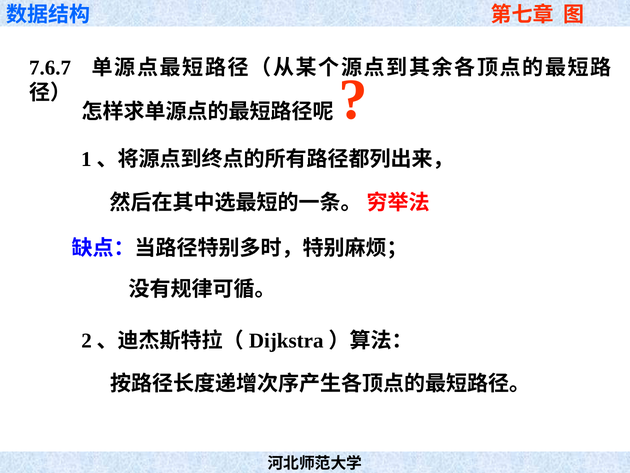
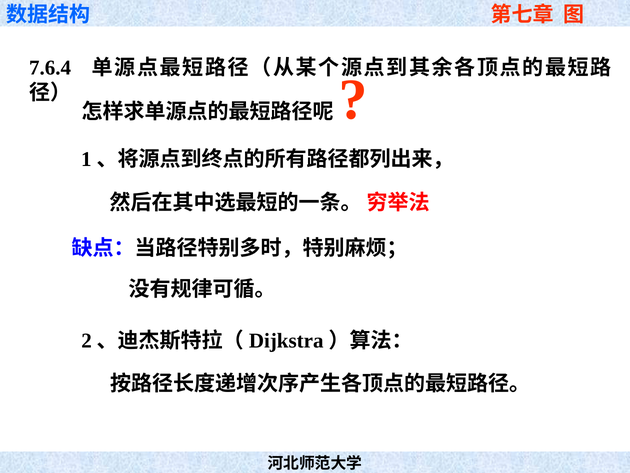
7.6.7: 7.6.7 -> 7.6.4 (50, 68)
